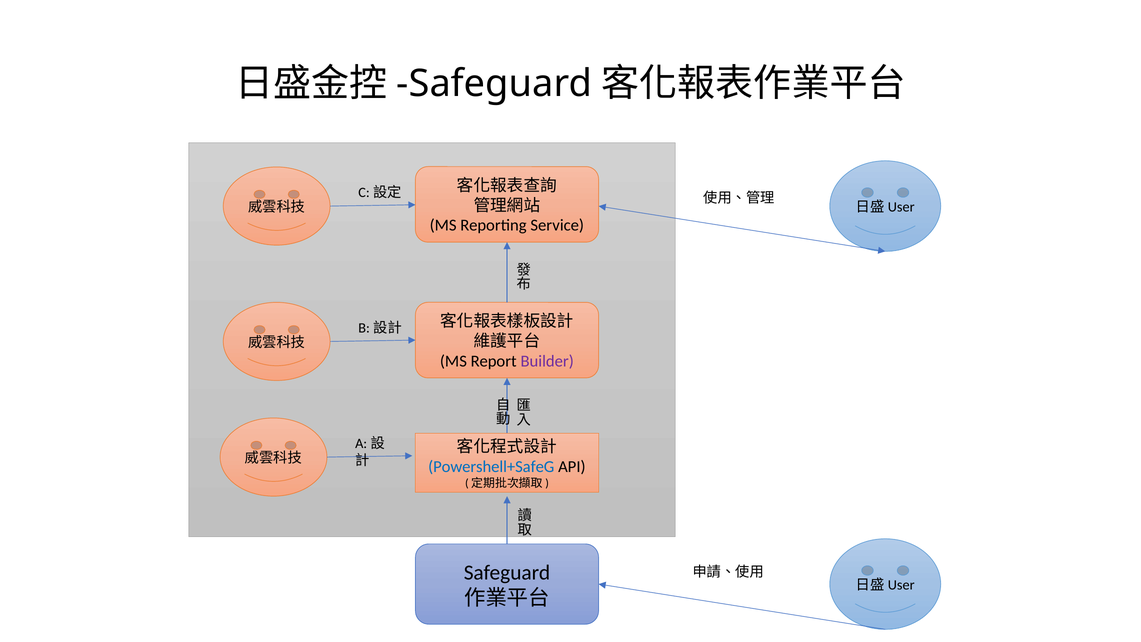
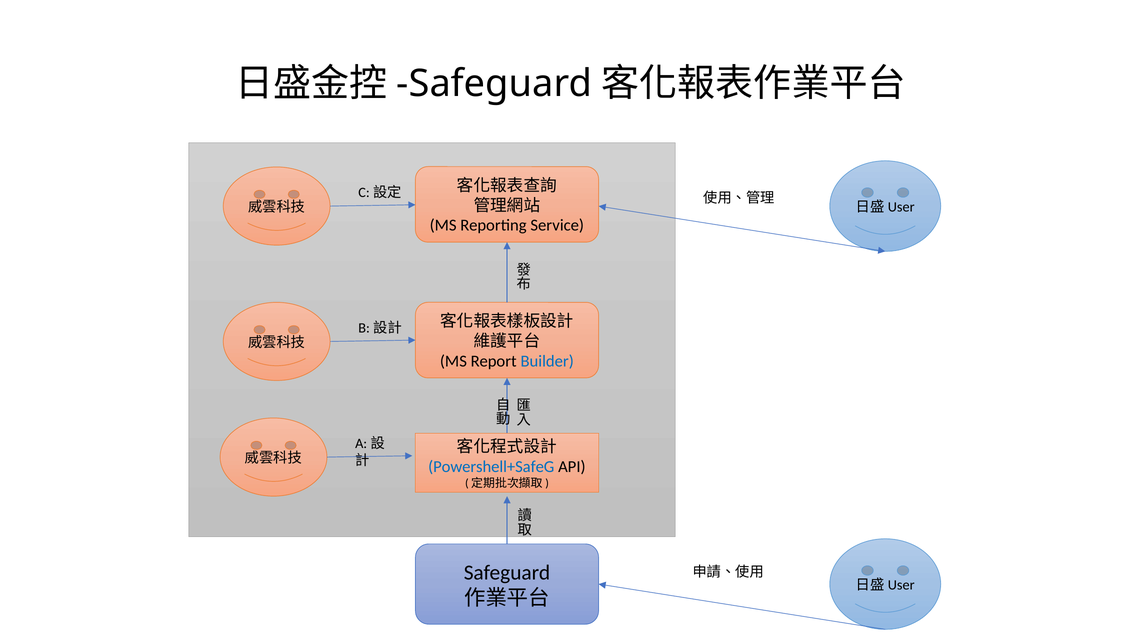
Builder colour: purple -> blue (547, 361)
